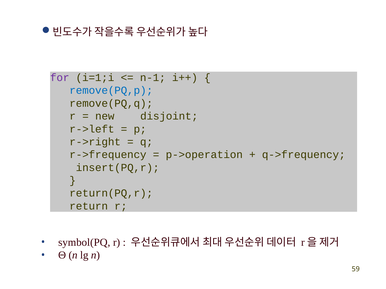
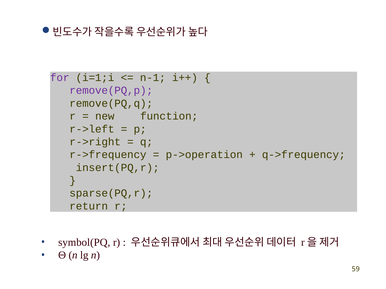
remove(PQ,p colour: blue -> purple (111, 91)
disjoint: disjoint -> function (169, 116)
return(PQ,r: return(PQ,r -> sparse(PQ,r (111, 194)
